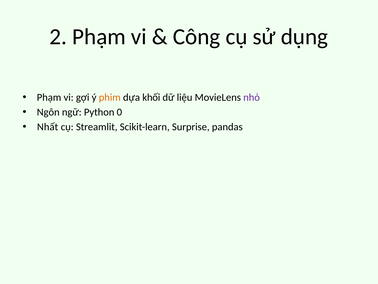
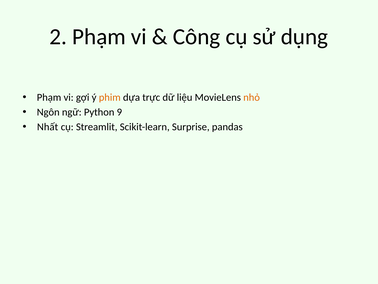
khối: khối -> trực (151, 97)
nhỏ colour: purple -> orange (252, 97)
0: 0 -> 9 (119, 112)
